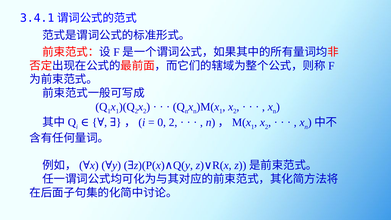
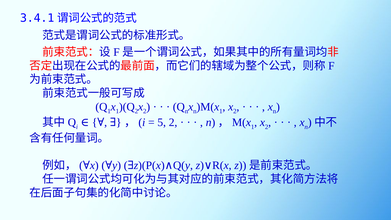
0: 0 -> 5 (162, 122)
